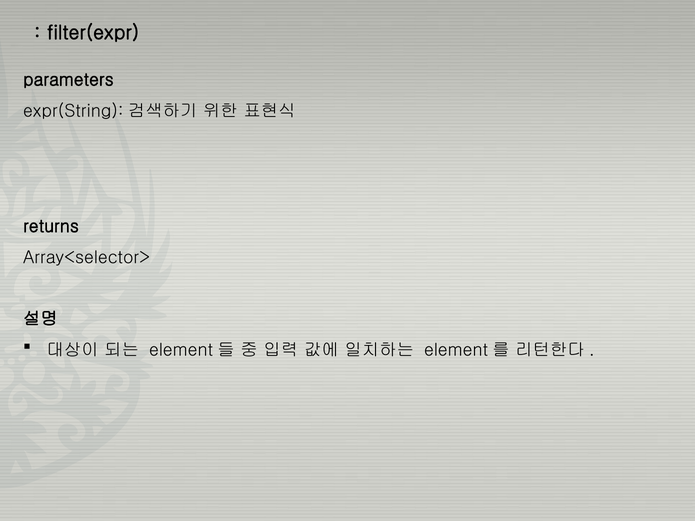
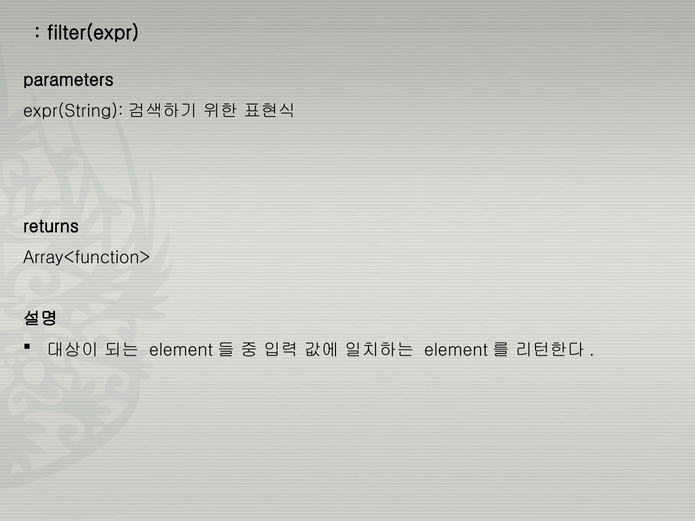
Array<selector>: Array<selector> -> Array<function> (87, 258)
